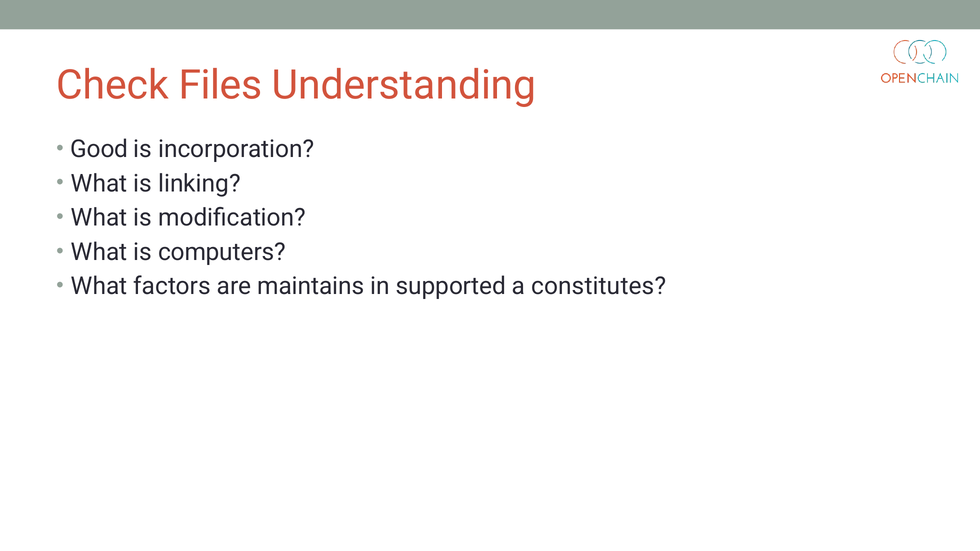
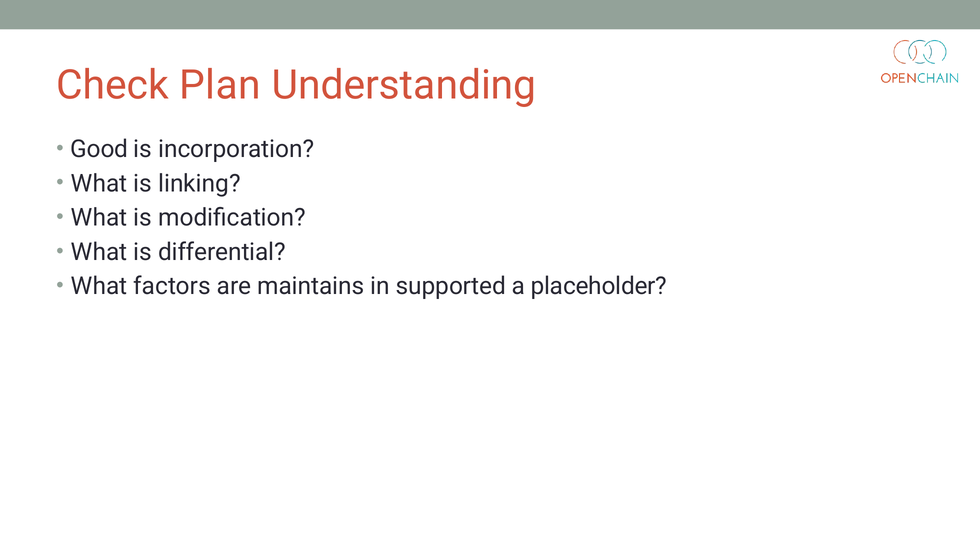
Files: Files -> Plan (220, 85)
computers: computers -> differential (222, 252)
constitutes: constitutes -> placeholder (599, 286)
